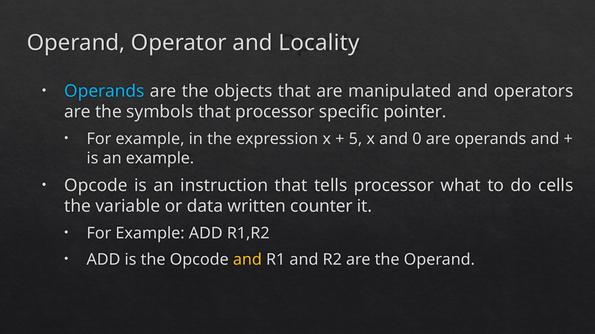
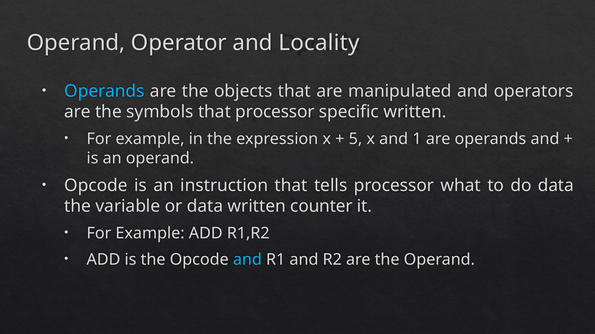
specific pointer: pointer -> written (415, 112)
0: 0 -> 1 (417, 139)
an example: example -> operand (160, 158)
do cells: cells -> data (556, 186)
and colour: yellow -> light blue (247, 260)
